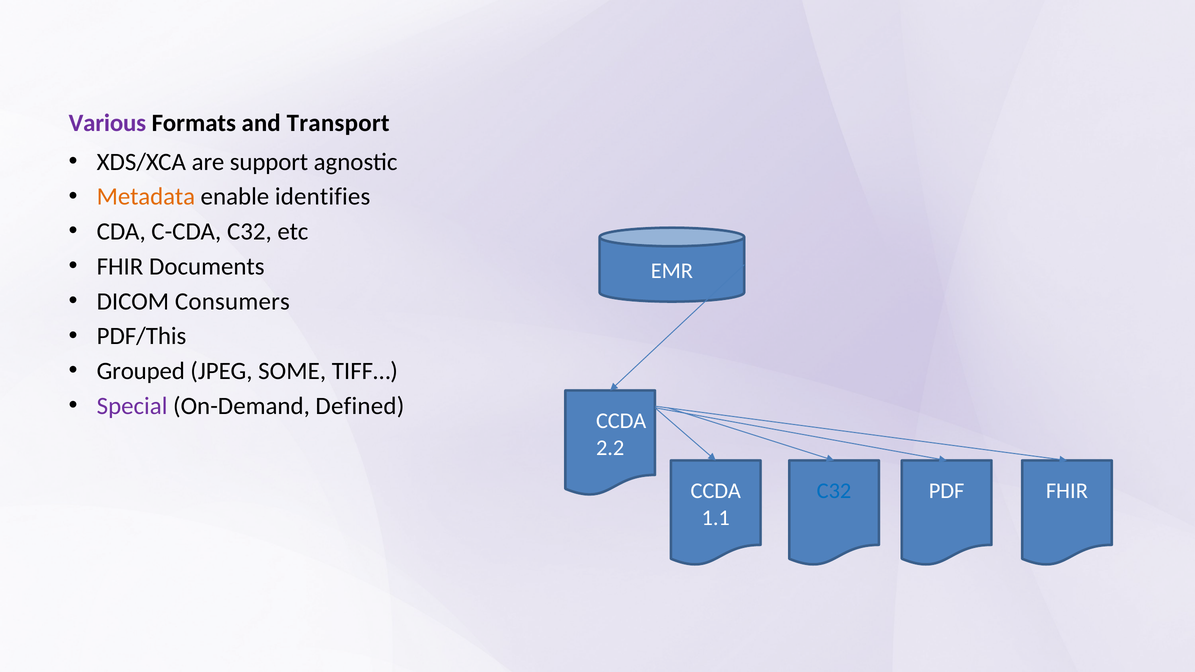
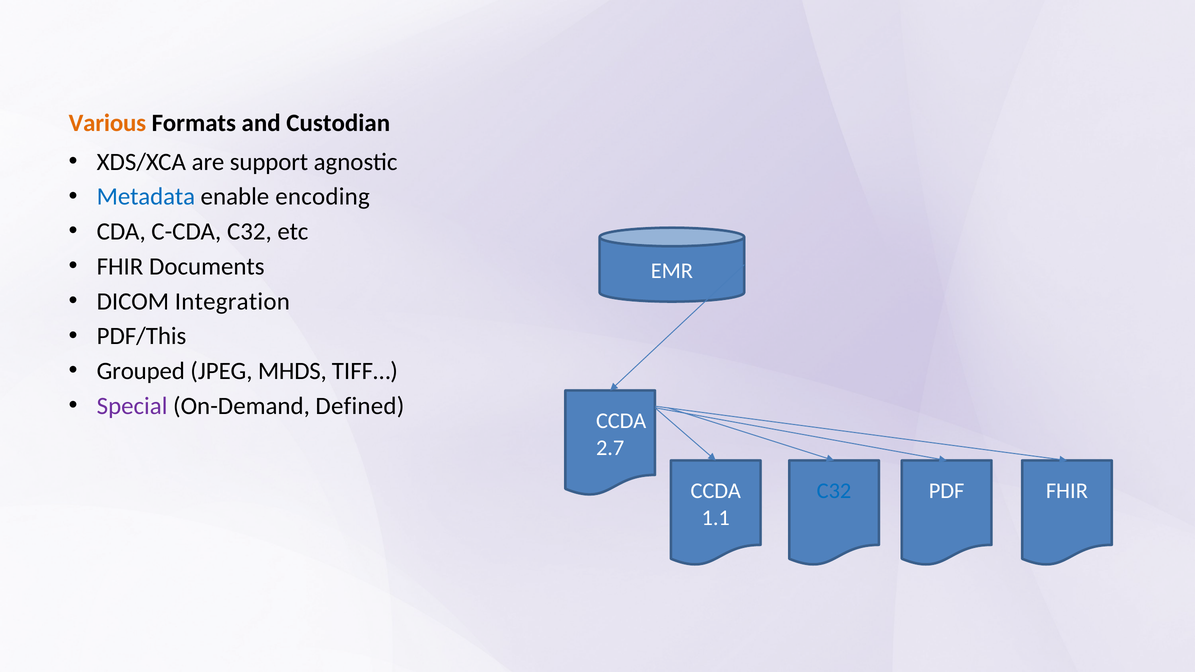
Various colour: purple -> orange (107, 123)
Transport: Transport -> Custodian (338, 123)
Metadata colour: orange -> blue (146, 197)
identifies: identifies -> encoding (323, 197)
Consumers: Consumers -> Integration (232, 301)
SOME: SOME -> MHDS (292, 371)
2.2: 2.2 -> 2.7 (610, 448)
